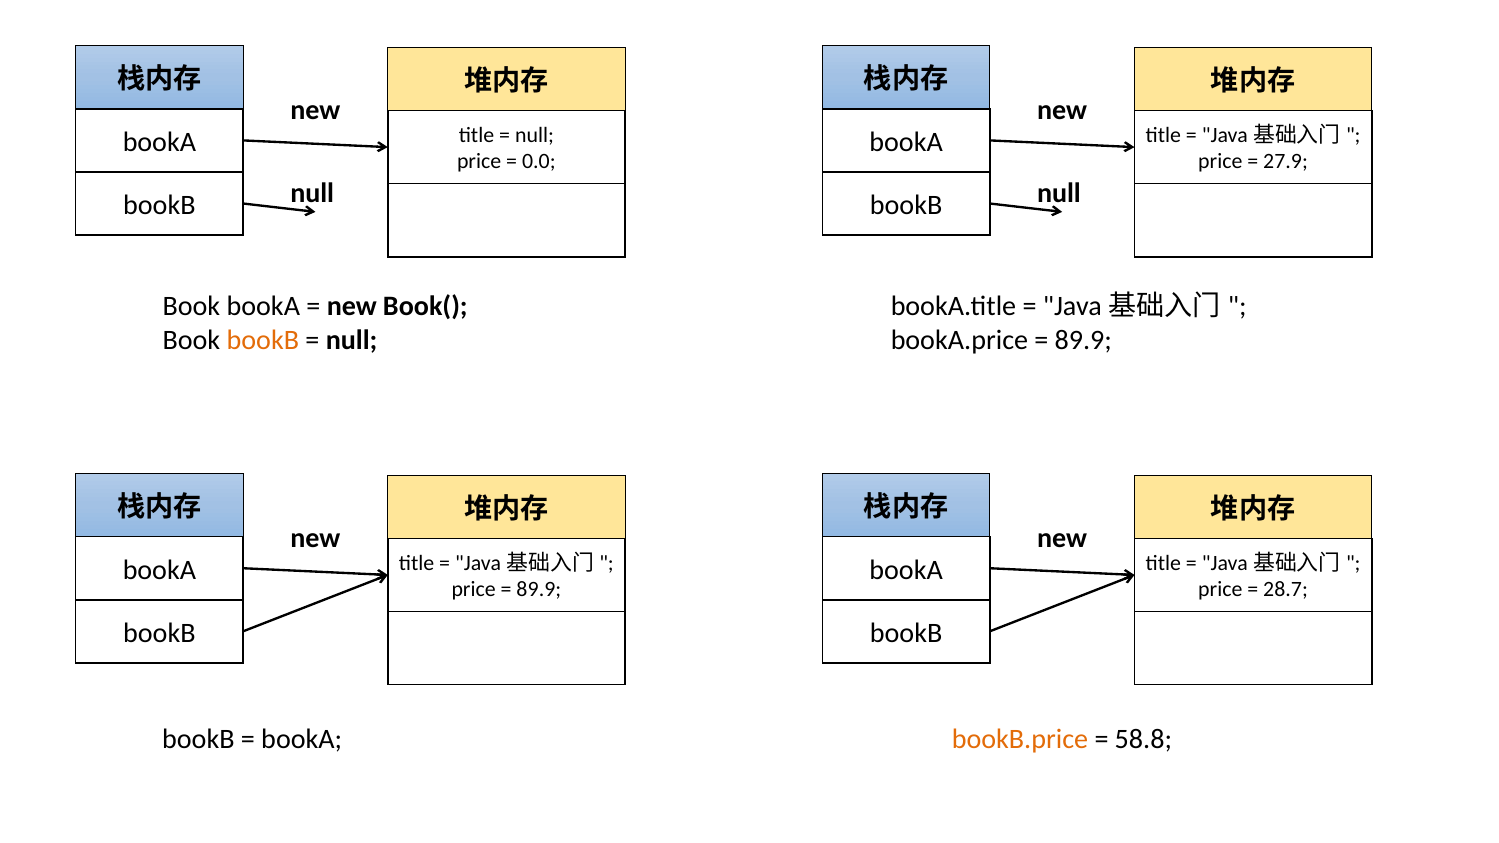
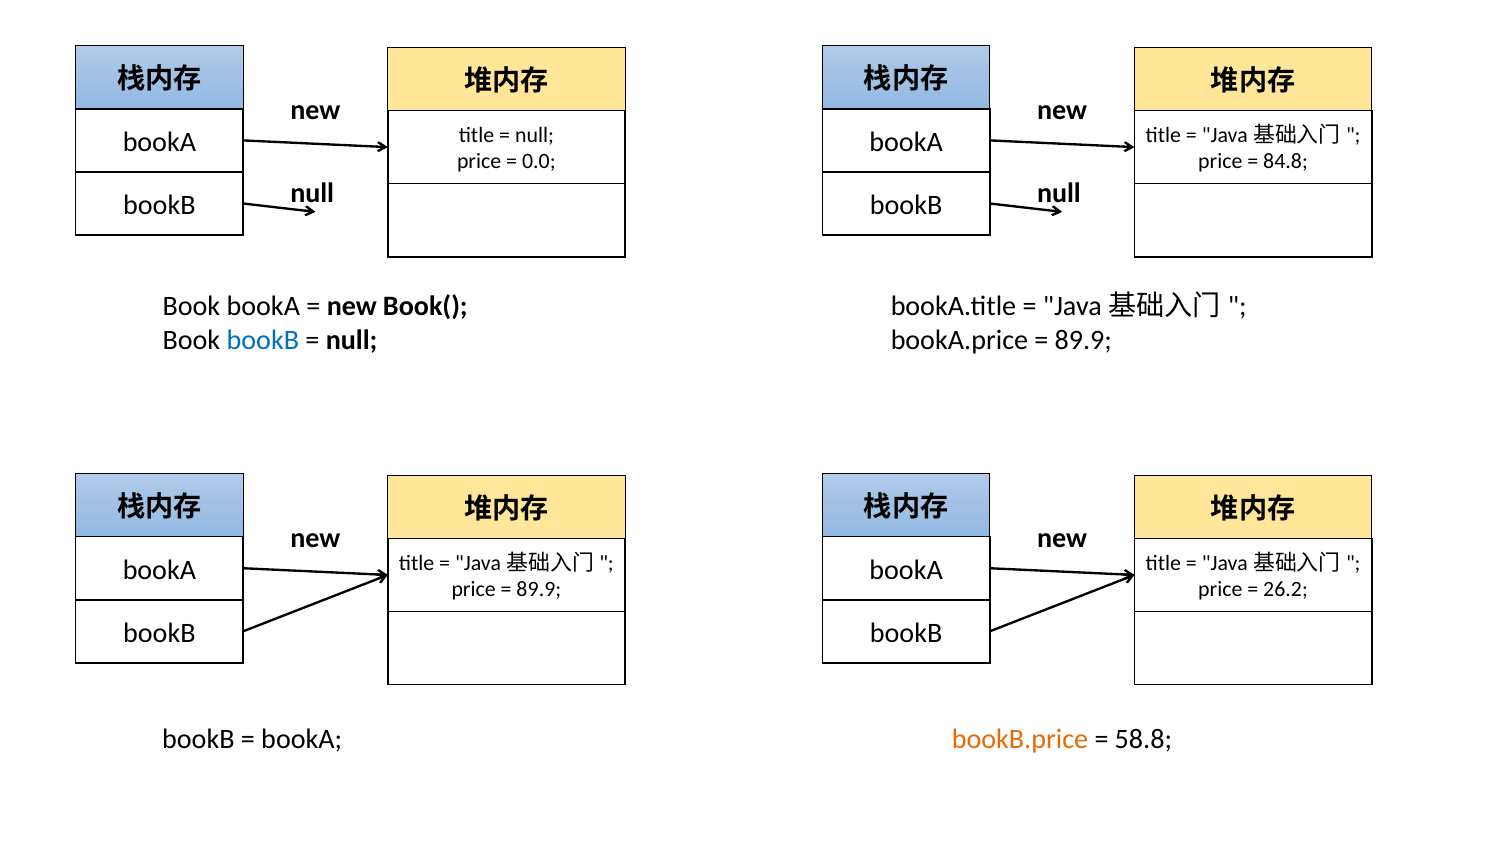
27.9: 27.9 -> 84.8 (1286, 162)
bookB colour: orange -> blue (263, 340)
28.7: 28.7 -> 26.2 (1286, 590)
